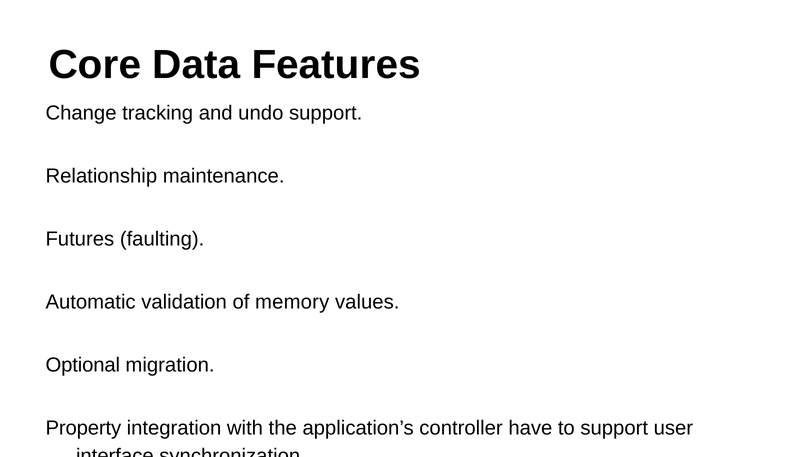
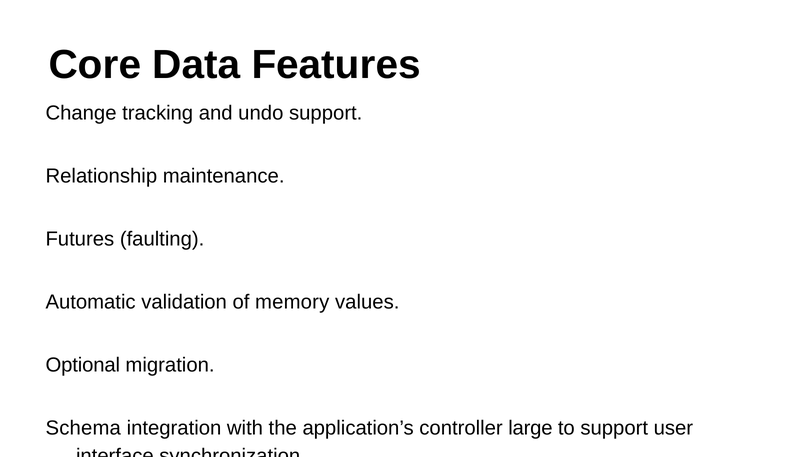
Property: Property -> Schema (83, 428)
have: have -> large (530, 428)
